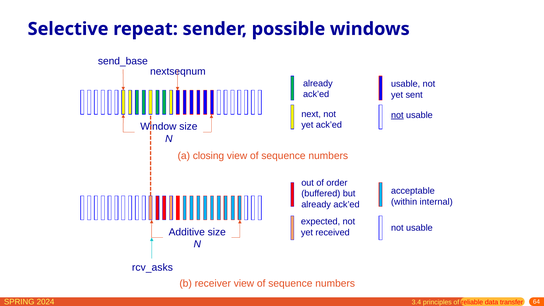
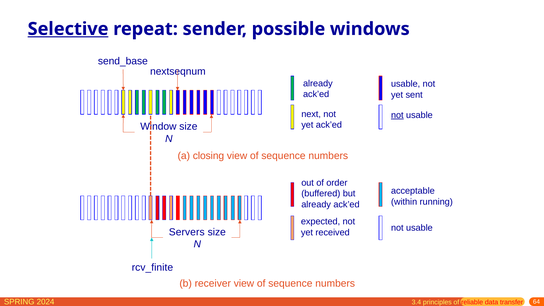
Selective underline: none -> present (68, 29)
internal: internal -> running (436, 202)
Additive: Additive -> Servers (187, 232)
rcv_asks: rcv_asks -> rcv_finite (152, 267)
